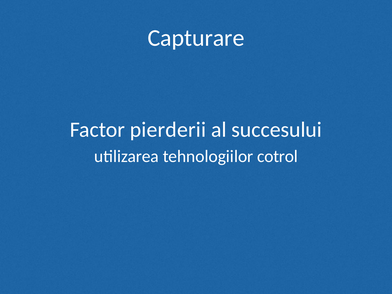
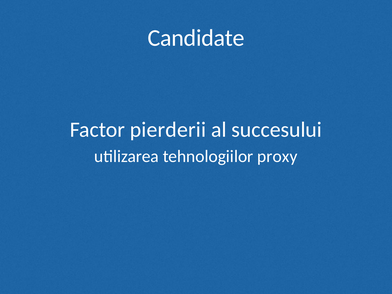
Capturare: Capturare -> Candidate (196, 38)
cotrol: cotrol -> proxy (277, 156)
